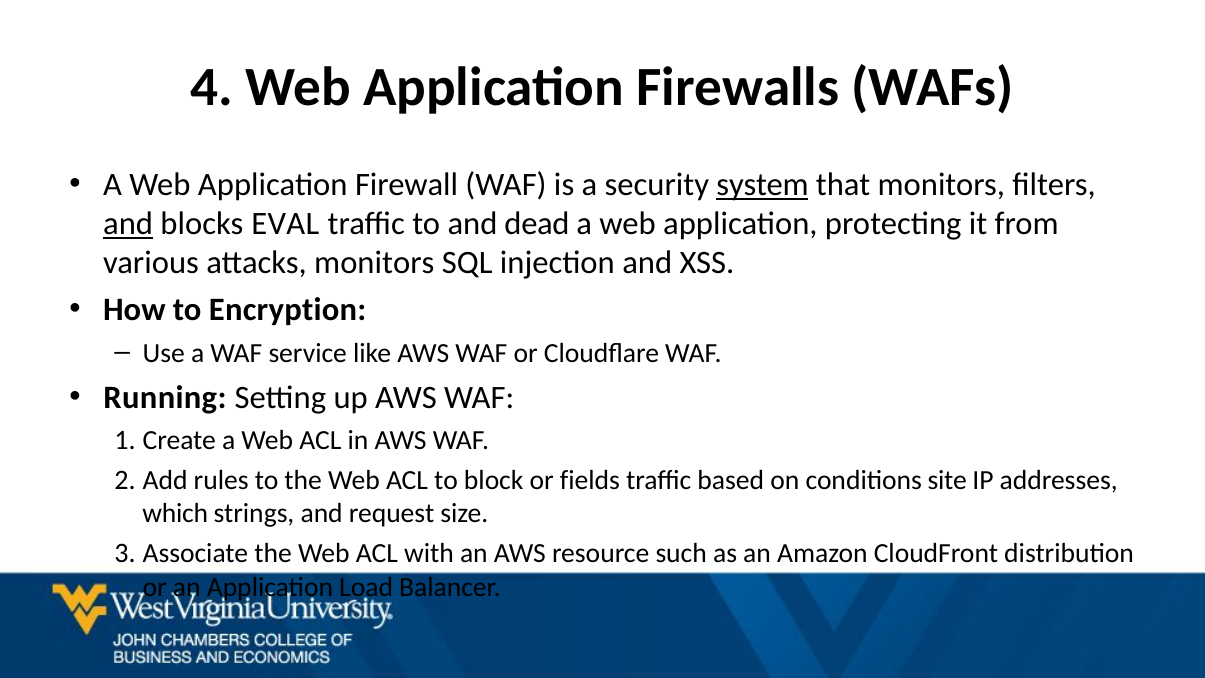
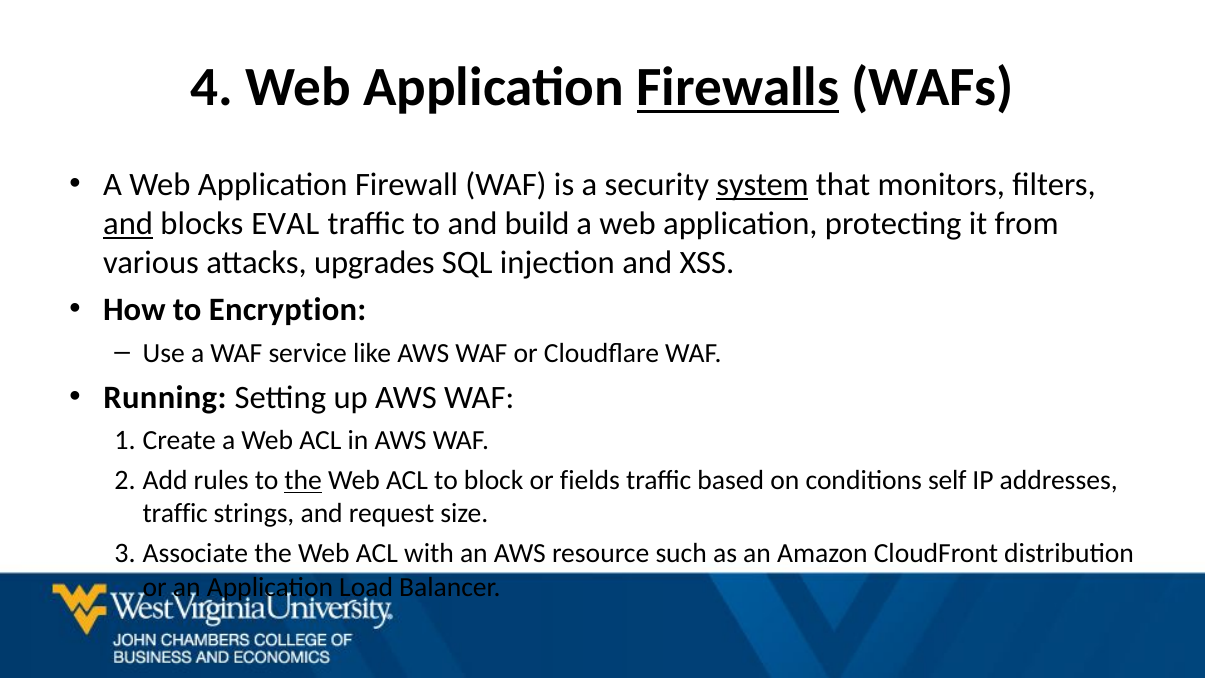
Firewalls underline: none -> present (738, 87)
dead: dead -> build (537, 224)
attacks monitors: monitors -> upgrades (374, 263)
the underline: none -> present (303, 480)
site: site -> self (947, 480)
which: which -> traffic (175, 513)
